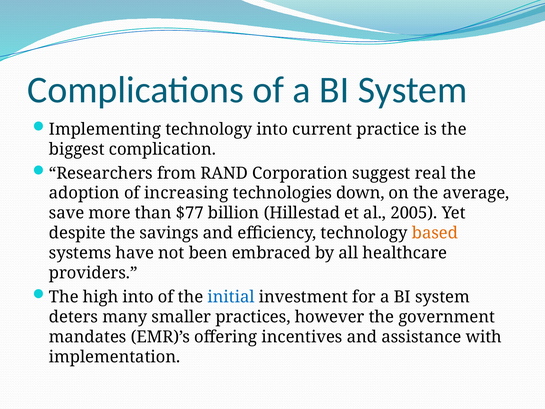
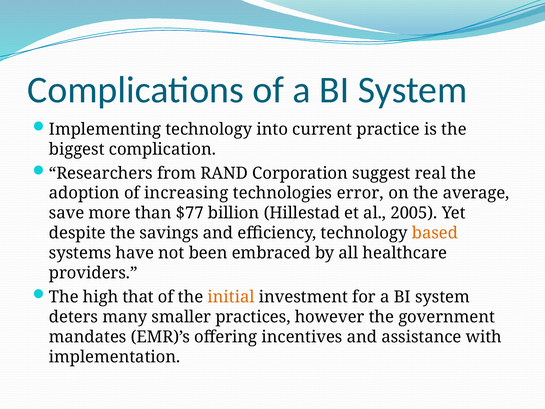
down: down -> error (360, 193)
high into: into -> that (138, 297)
initial colour: blue -> orange (231, 297)
